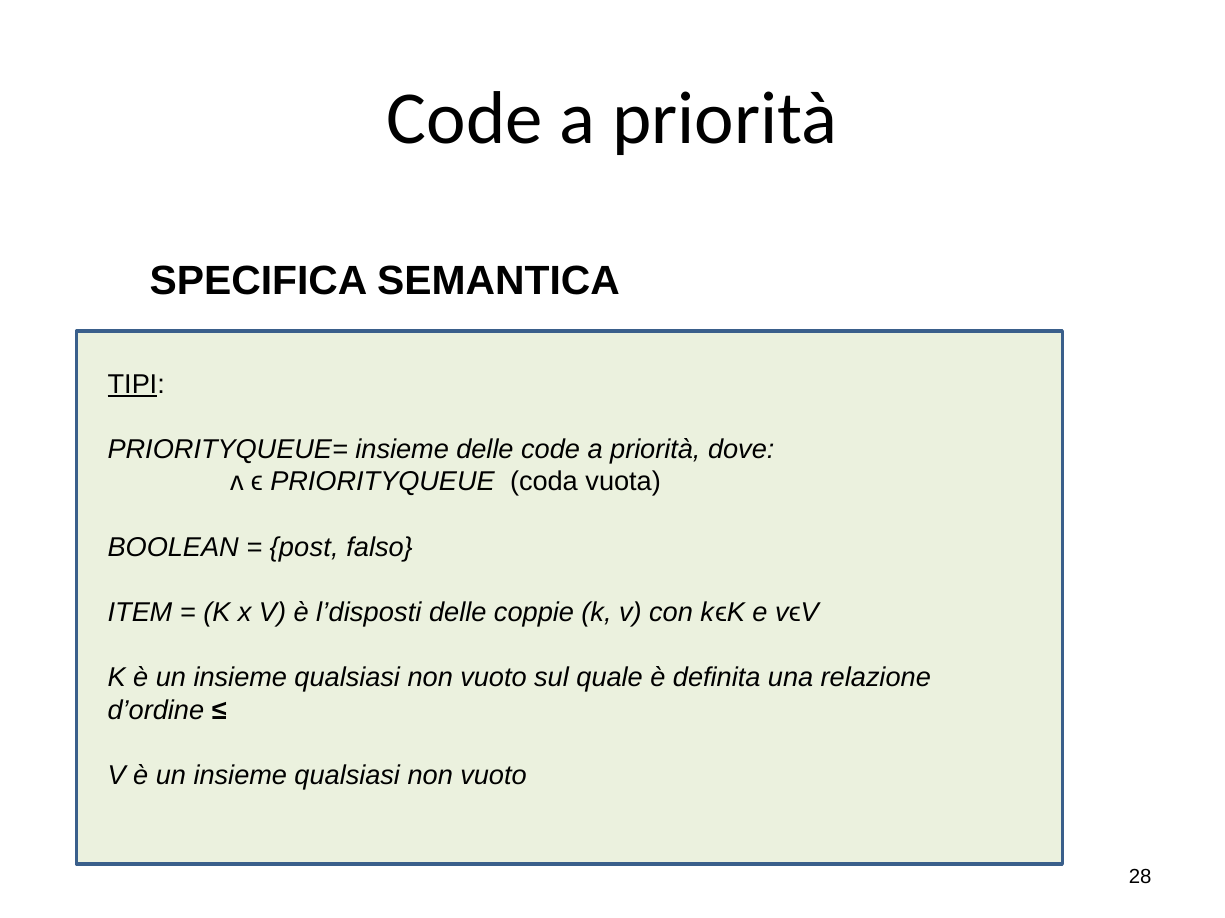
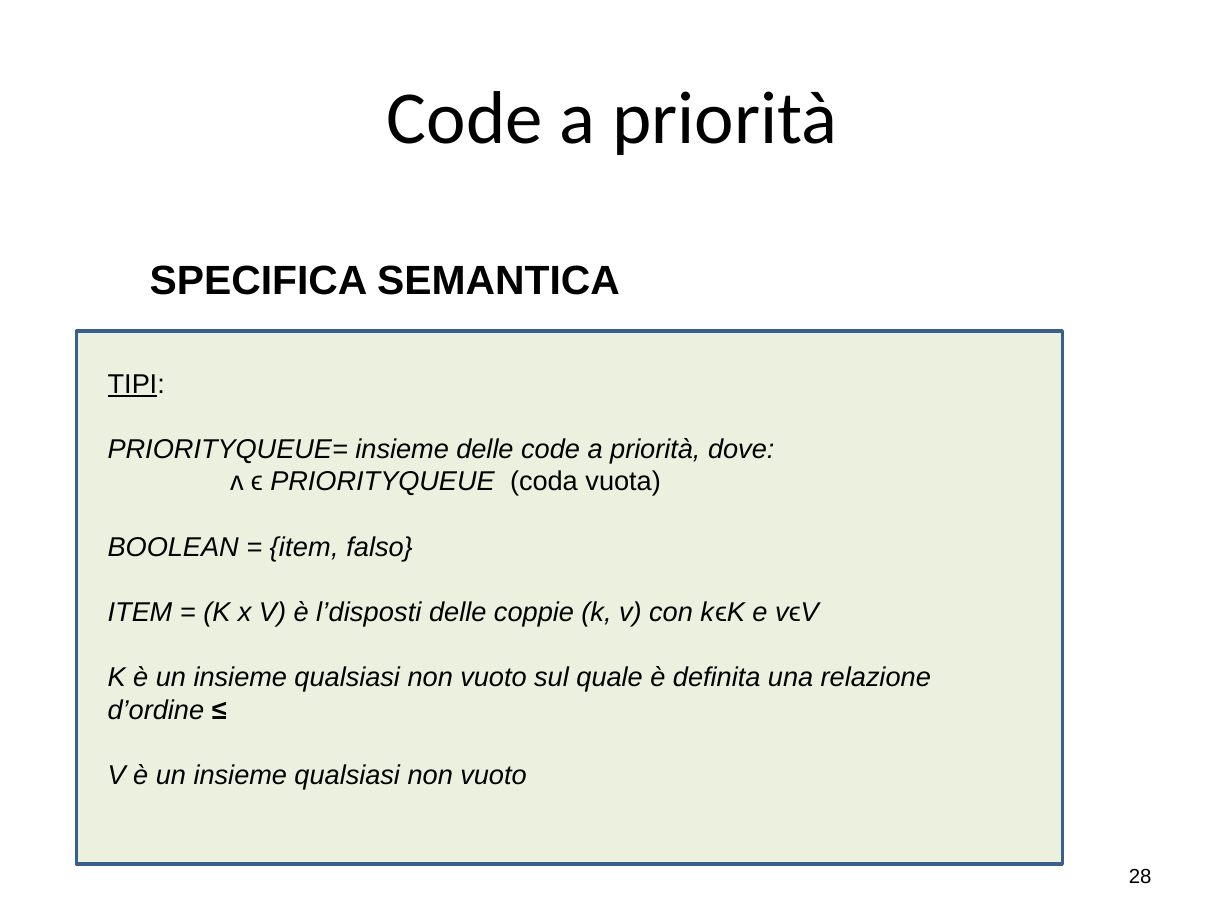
post: post -> item (304, 548)
